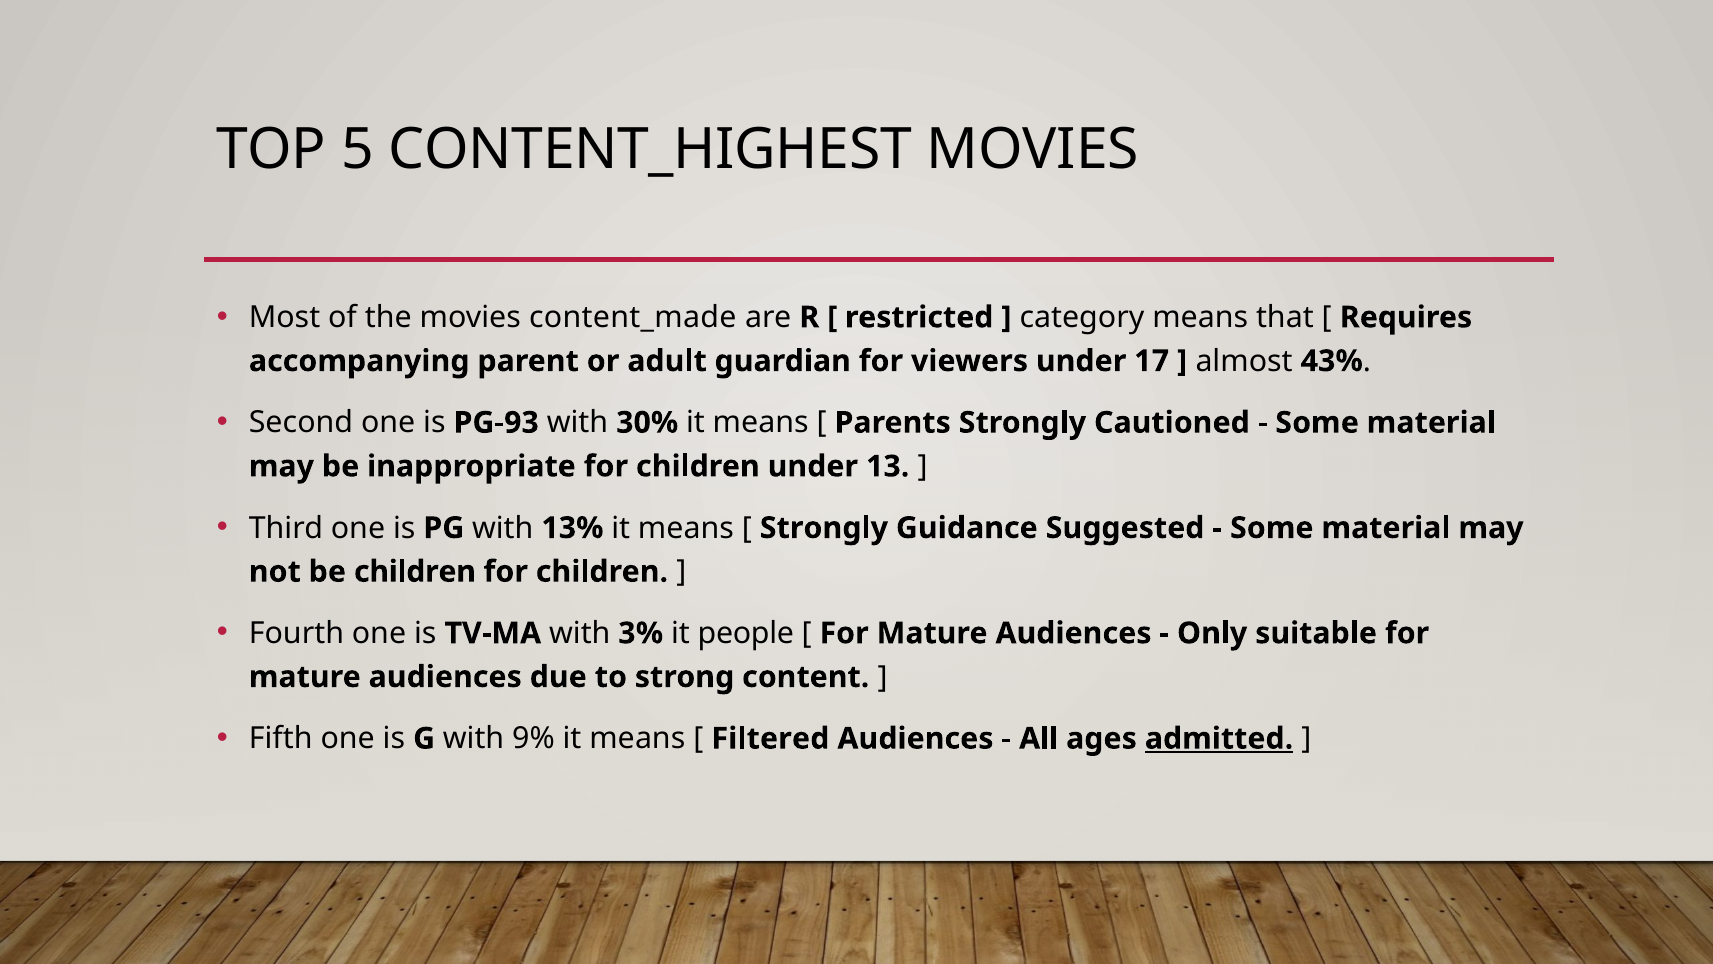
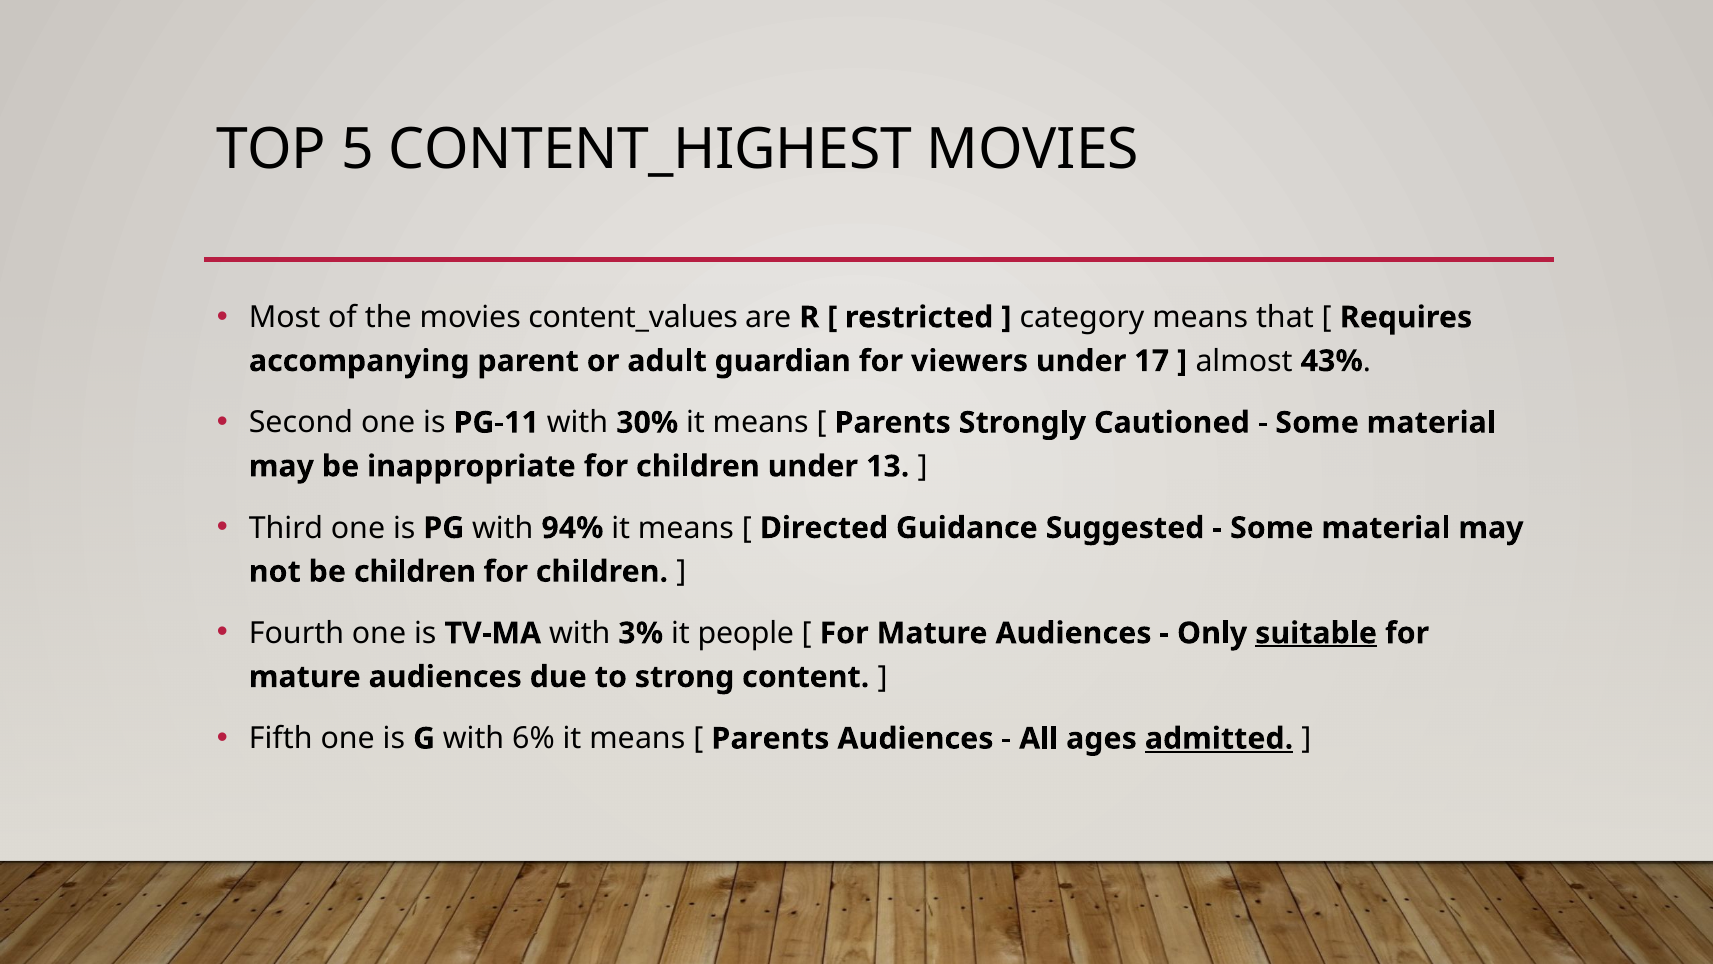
content_made: content_made -> content_values (633, 317)
PG-93: PG-93 -> PG-11 (496, 422)
13%: 13% -> 94% (572, 528)
Strongly: Strongly -> Directed (824, 528)
suitable underline: none -> present (1316, 633)
9%: 9% -> 6% (534, 738)
Filtered: Filtered -> Parents (770, 738)
